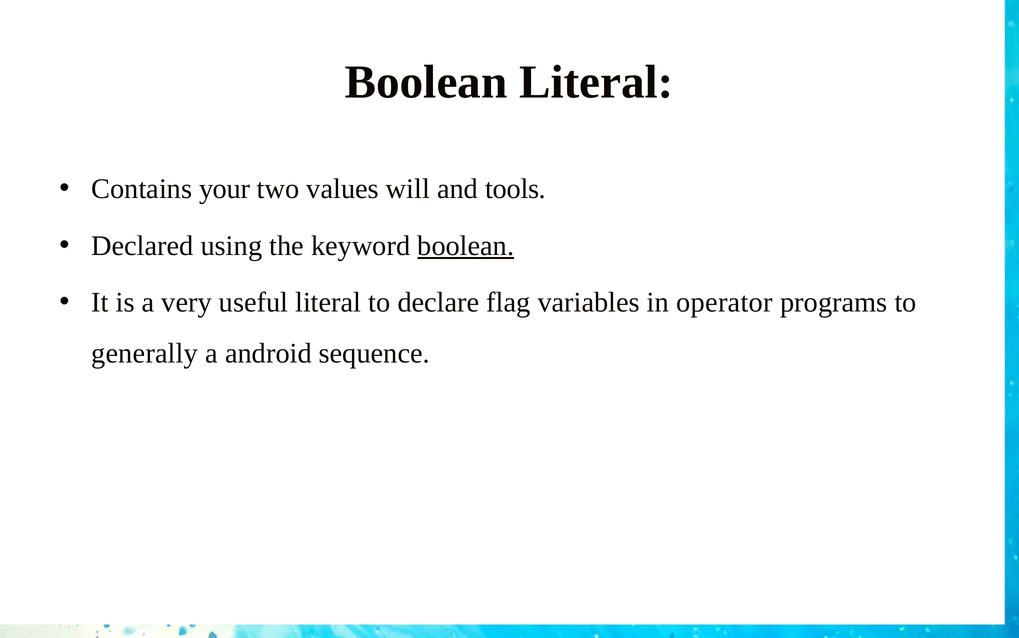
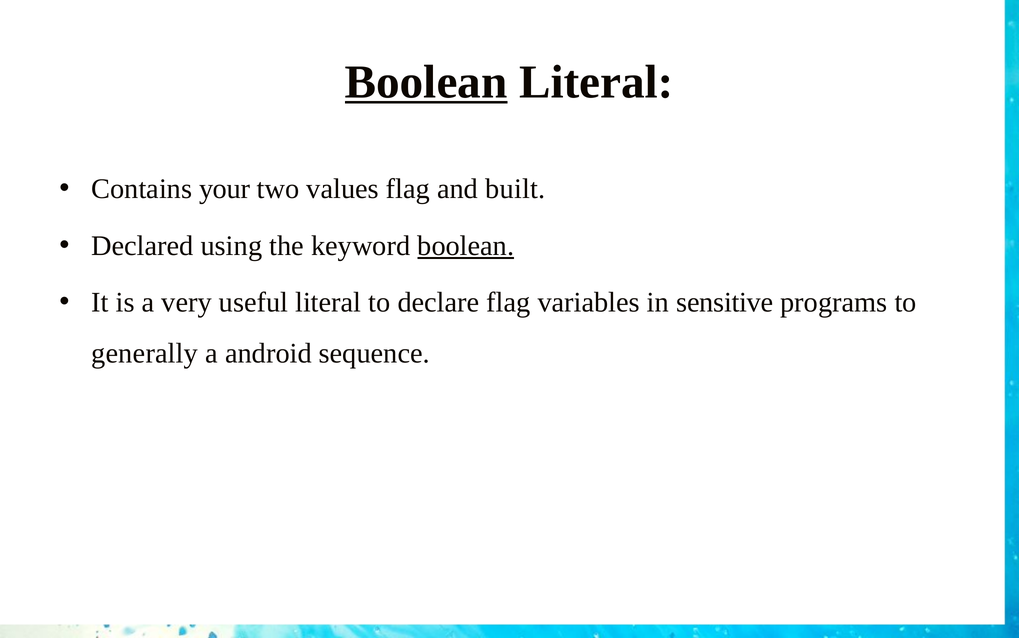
Boolean underline: none -> present (426, 82)
values will: will -> flag (408, 189)
tools: tools -> built (515, 189)
operator: operator -> sensitive (725, 303)
